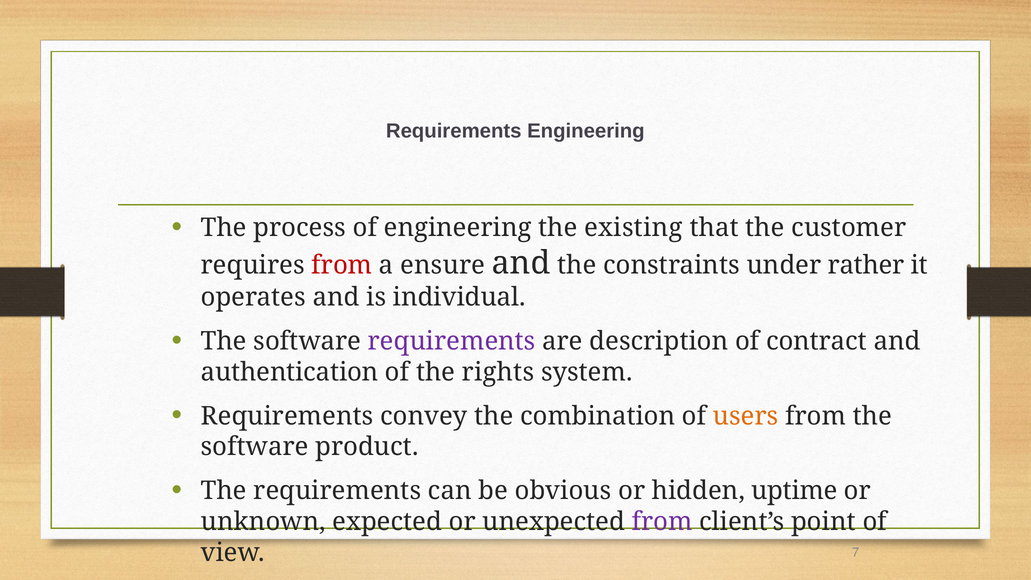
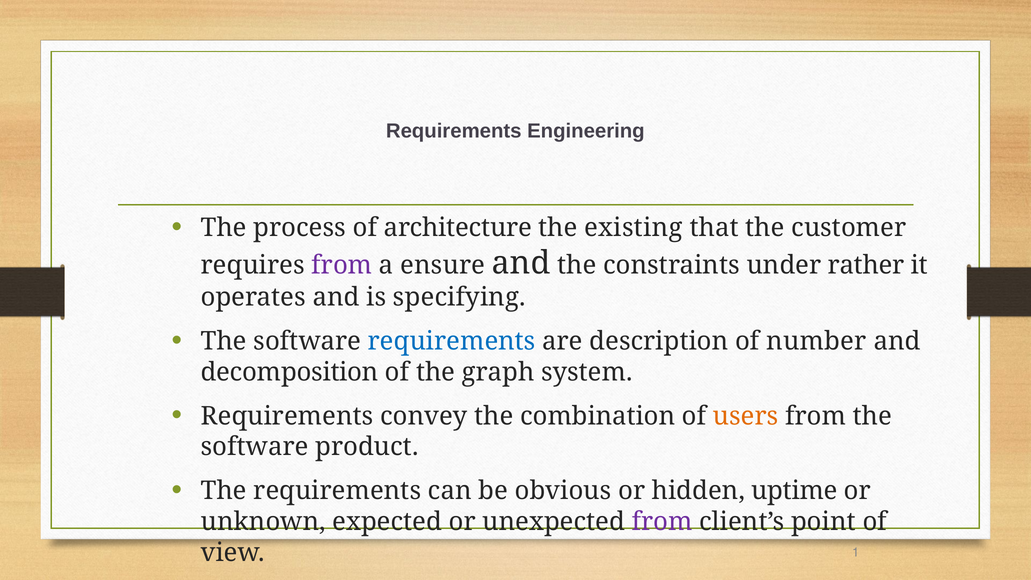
of engineering: engineering -> architecture (458, 228)
from colour: red -> purple (342, 265)
individual: individual -> specifying (459, 297)
requirements colour: purple -> blue (452, 341)
contract: contract -> number (816, 341)
authentication: authentication -> decomposition (290, 372)
rights: rights -> graph (498, 372)
7: 7 -> 1 (856, 552)
